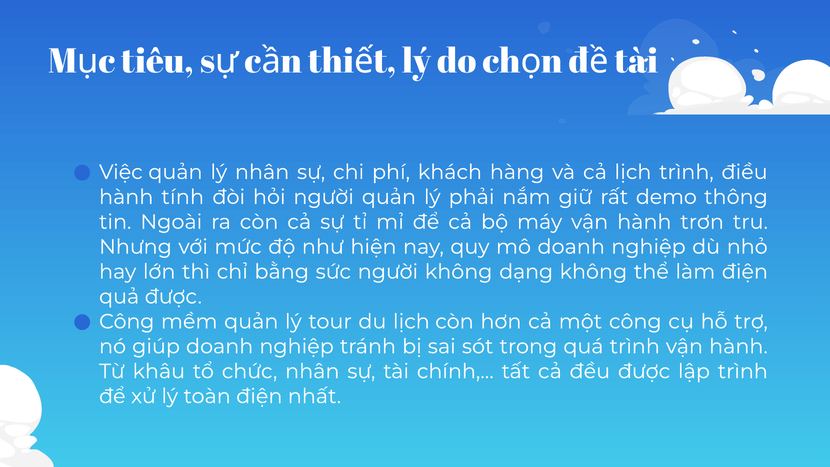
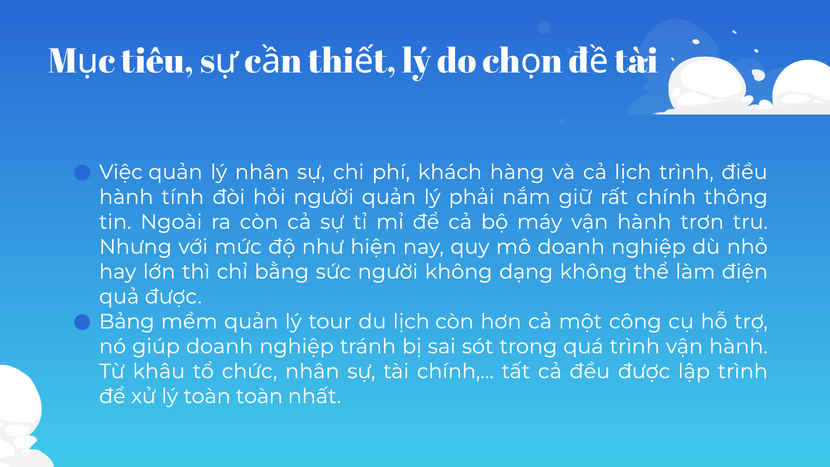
demo: demo -> chính (666, 197)
Công: Công -> Bảng (127, 321)
toàn điện: điện -> toàn (259, 396)
